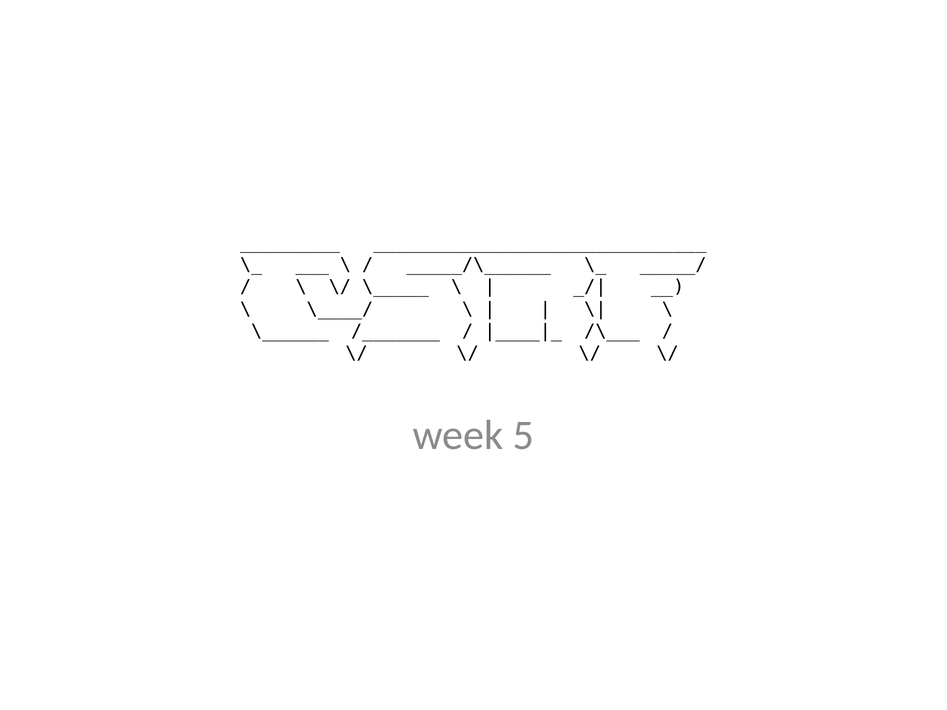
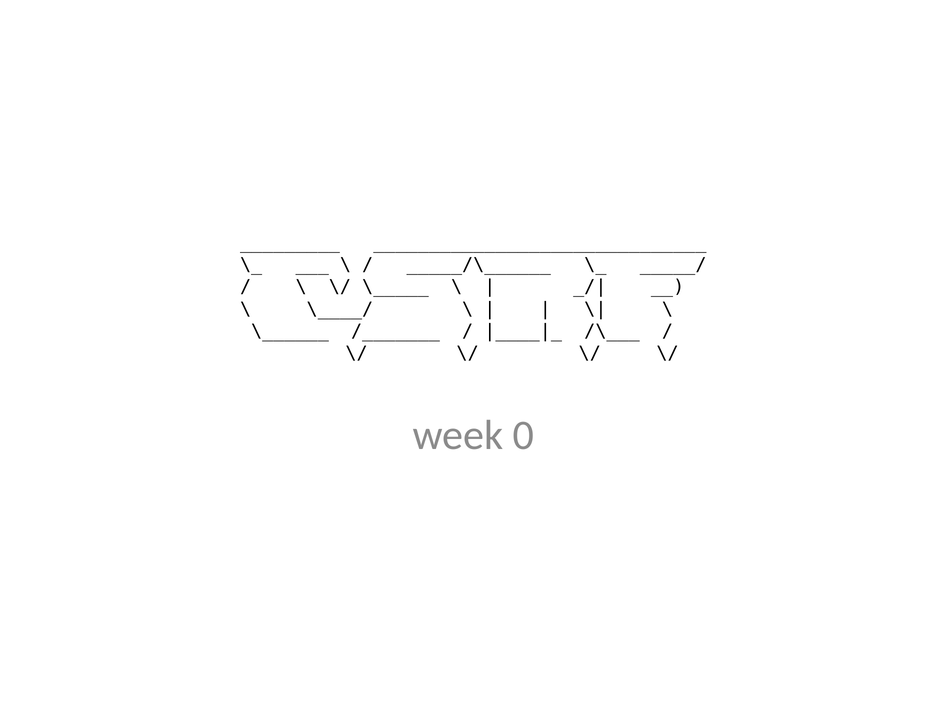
5: 5 -> 0 (523, 435)
